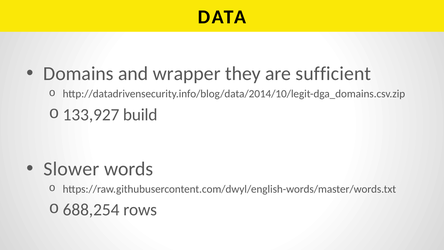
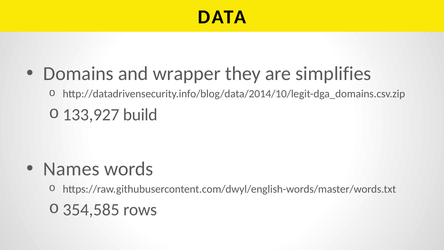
sufficient: sufficient -> simplifies (333, 74)
Slower: Slower -> Names (71, 169)
688,254: 688,254 -> 354,585 (91, 210)
